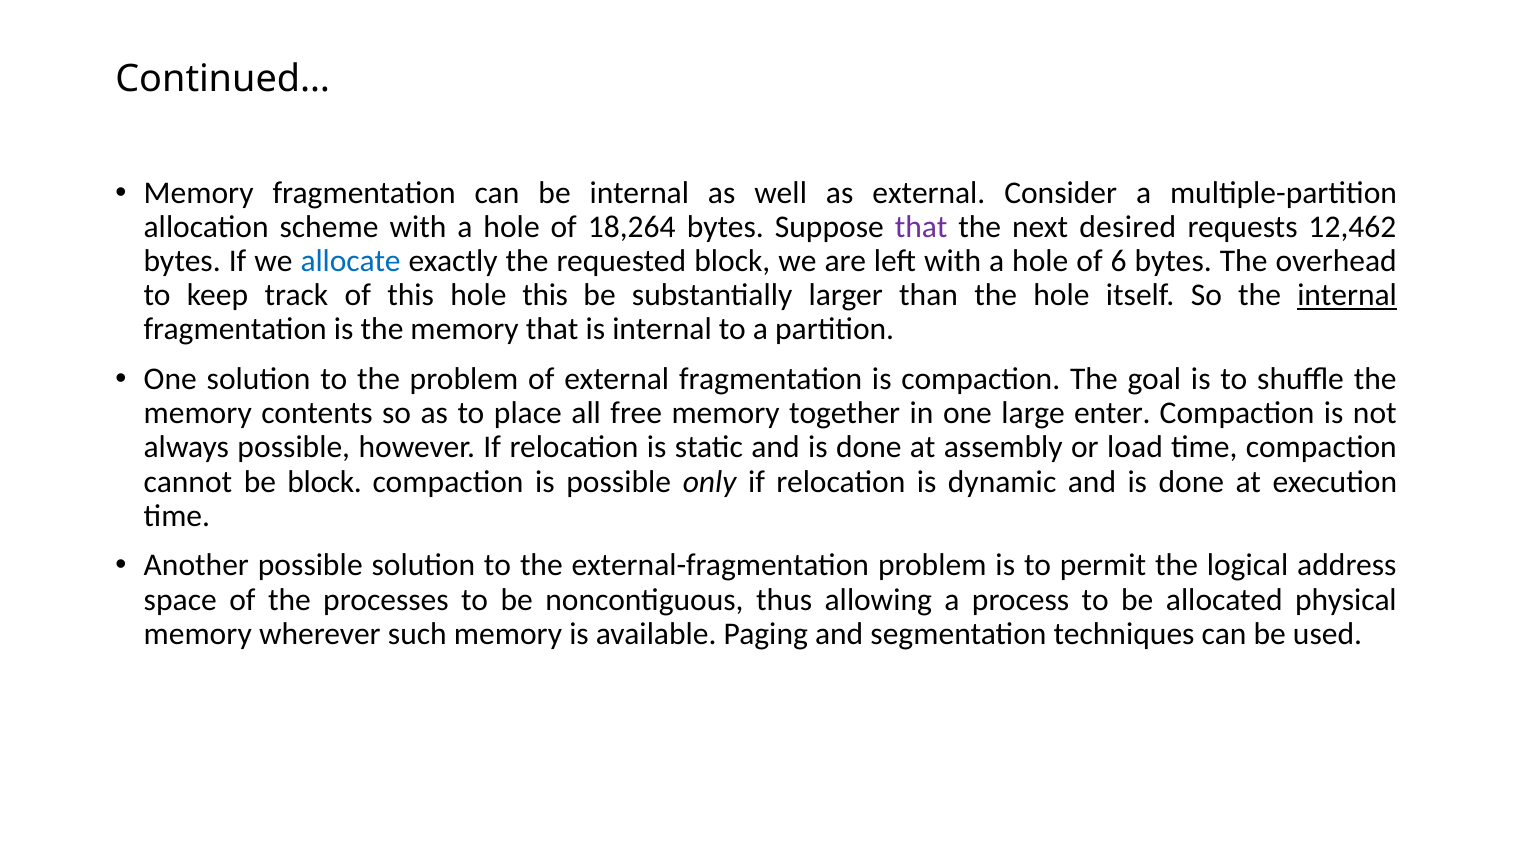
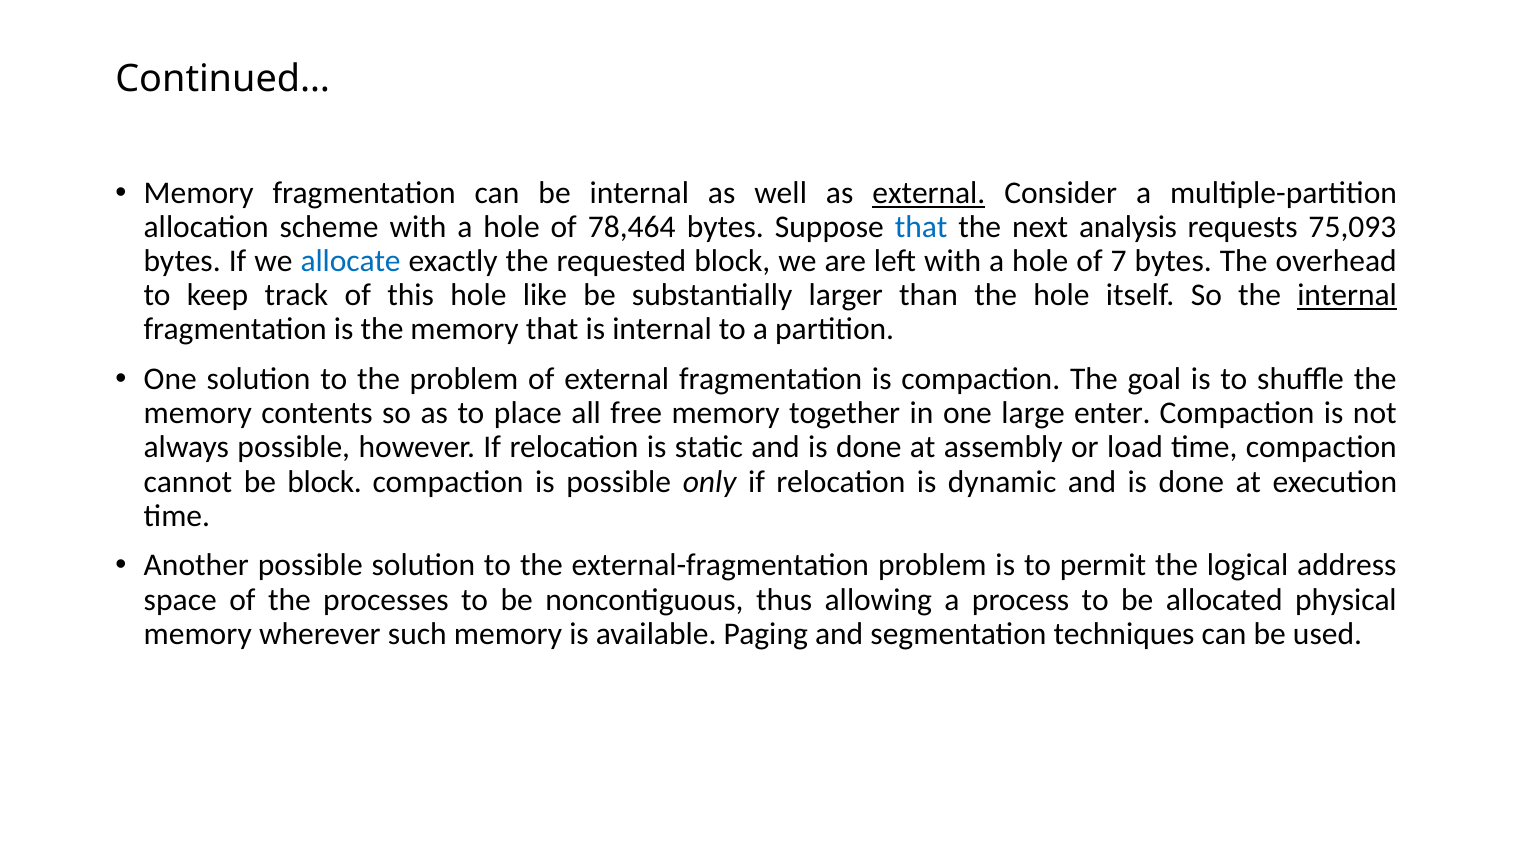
external underline: none -> present (929, 193)
18,264: 18,264 -> 78,464 (632, 227)
that colour: purple -> blue (921, 227)
desired: desired -> analysis (1128, 227)
12,462: 12,462 -> 75,093 (1352, 227)
6: 6 -> 7 (1119, 261)
hole this: this -> like (545, 295)
